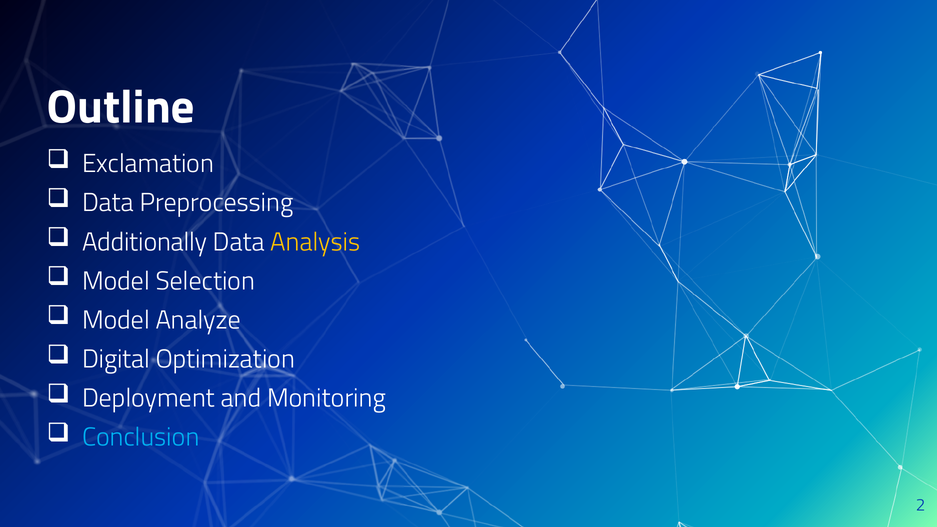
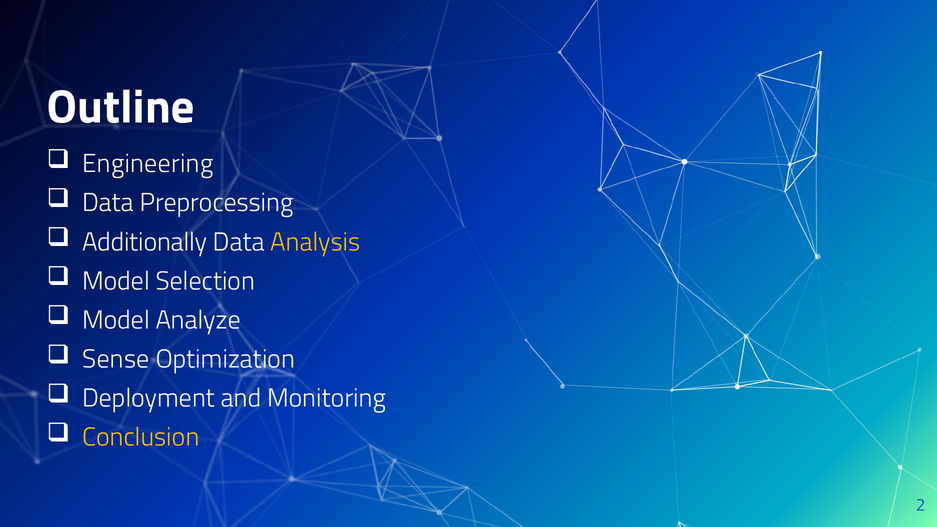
Exclamation: Exclamation -> Engineering (148, 164)
Digital: Digital -> Sense (116, 359)
Conclusion colour: light blue -> yellow (141, 437)
